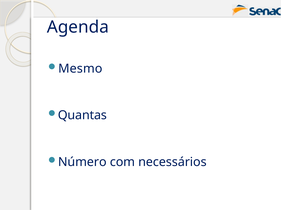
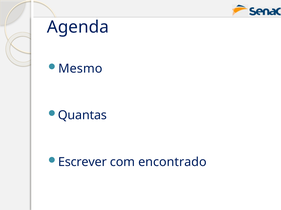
Número: Número -> Escrever (82, 162)
necessários: necessários -> encontrado (172, 162)
